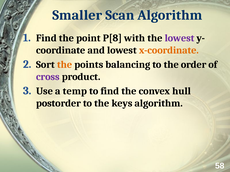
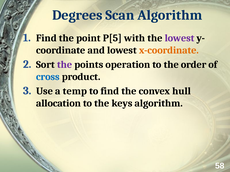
Smaller: Smaller -> Degrees (77, 15)
P[8: P[8 -> P[5 (112, 38)
the colour: orange -> purple (65, 65)
balancing: balancing -> operation (128, 65)
cross colour: purple -> blue (48, 77)
postorder: postorder -> allocation (58, 104)
